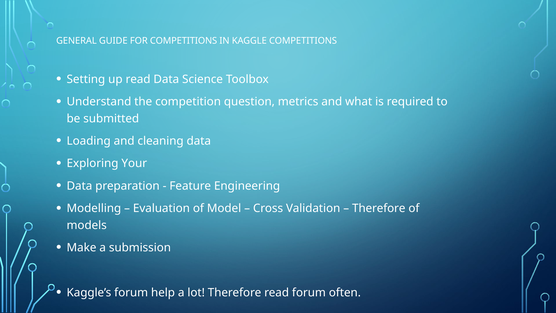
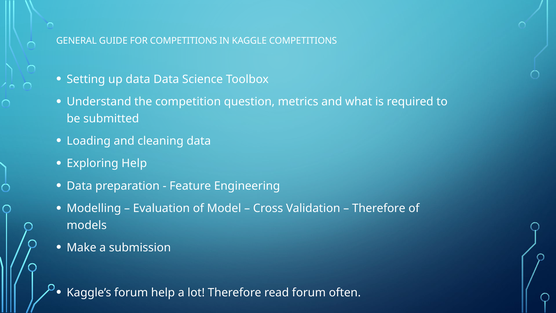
up read: read -> data (138, 79)
Exploring Your: Your -> Help (134, 163)
